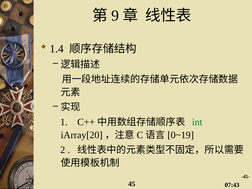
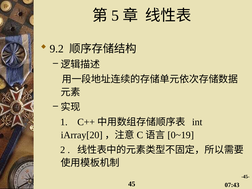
9: 9 -> 5 (115, 16)
1.4: 1.4 -> 9.2 (57, 49)
int colour: green -> black (197, 122)
